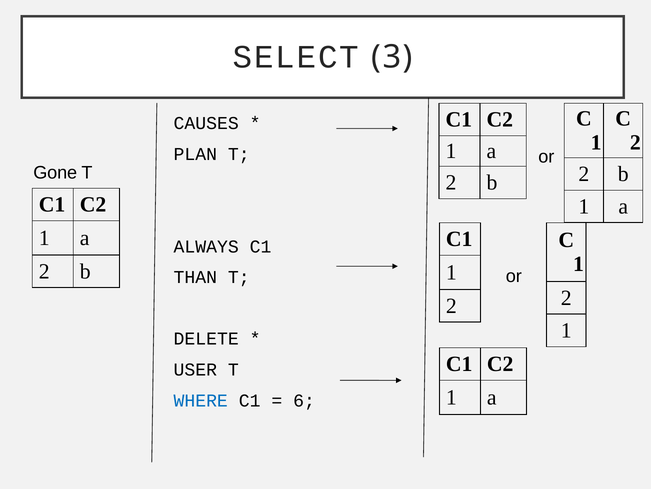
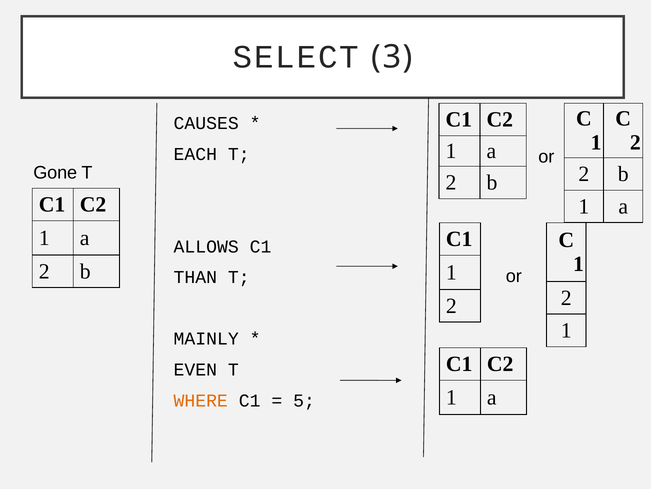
PLAN: PLAN -> EACH (195, 154)
ALWAYS: ALWAYS -> ALLOWS (206, 246)
DELETE: DELETE -> MAINLY (206, 338)
USER: USER -> EVEN (195, 369)
WHERE colour: blue -> orange (201, 400)
6: 6 -> 5 (304, 400)
